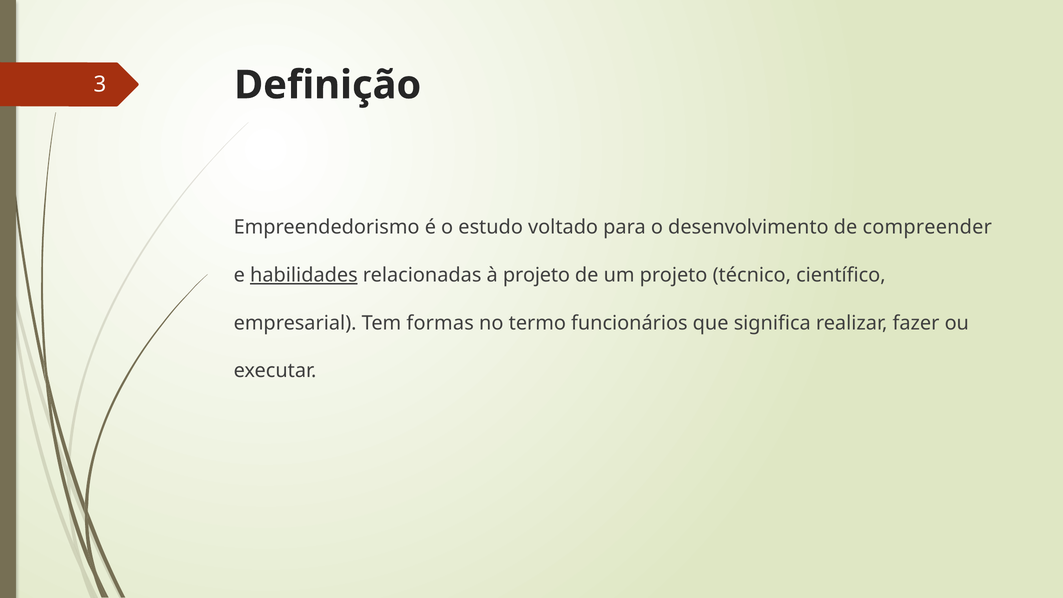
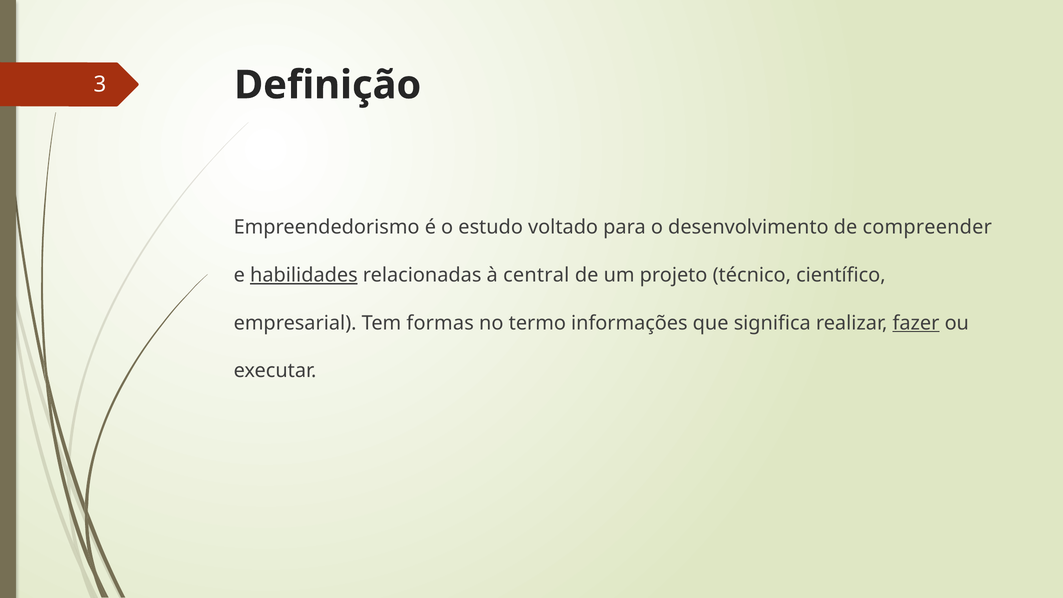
à projeto: projeto -> central (536, 275)
funcionários: funcionários -> informações (629, 323)
fazer underline: none -> present (916, 323)
